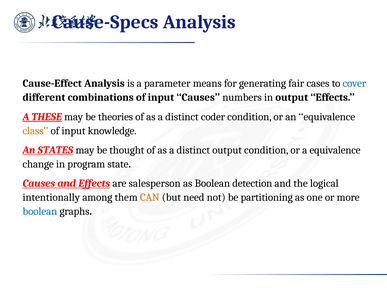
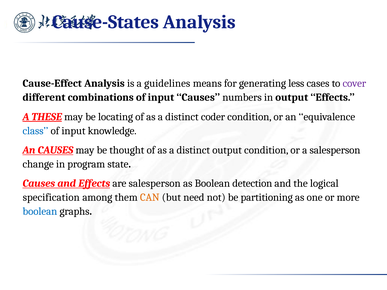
Cause-Specs: Cause-Specs -> Cause-States (106, 22)
parameter: parameter -> guidelines (167, 84)
fair: fair -> less (296, 84)
cover colour: blue -> purple (354, 84)
theories: theories -> locating (116, 117)
class colour: orange -> blue (35, 131)
An STATES: STATES -> CAUSES (56, 150)
a equivalence: equivalence -> salesperson (335, 150)
intentionally: intentionally -> specification (51, 197)
